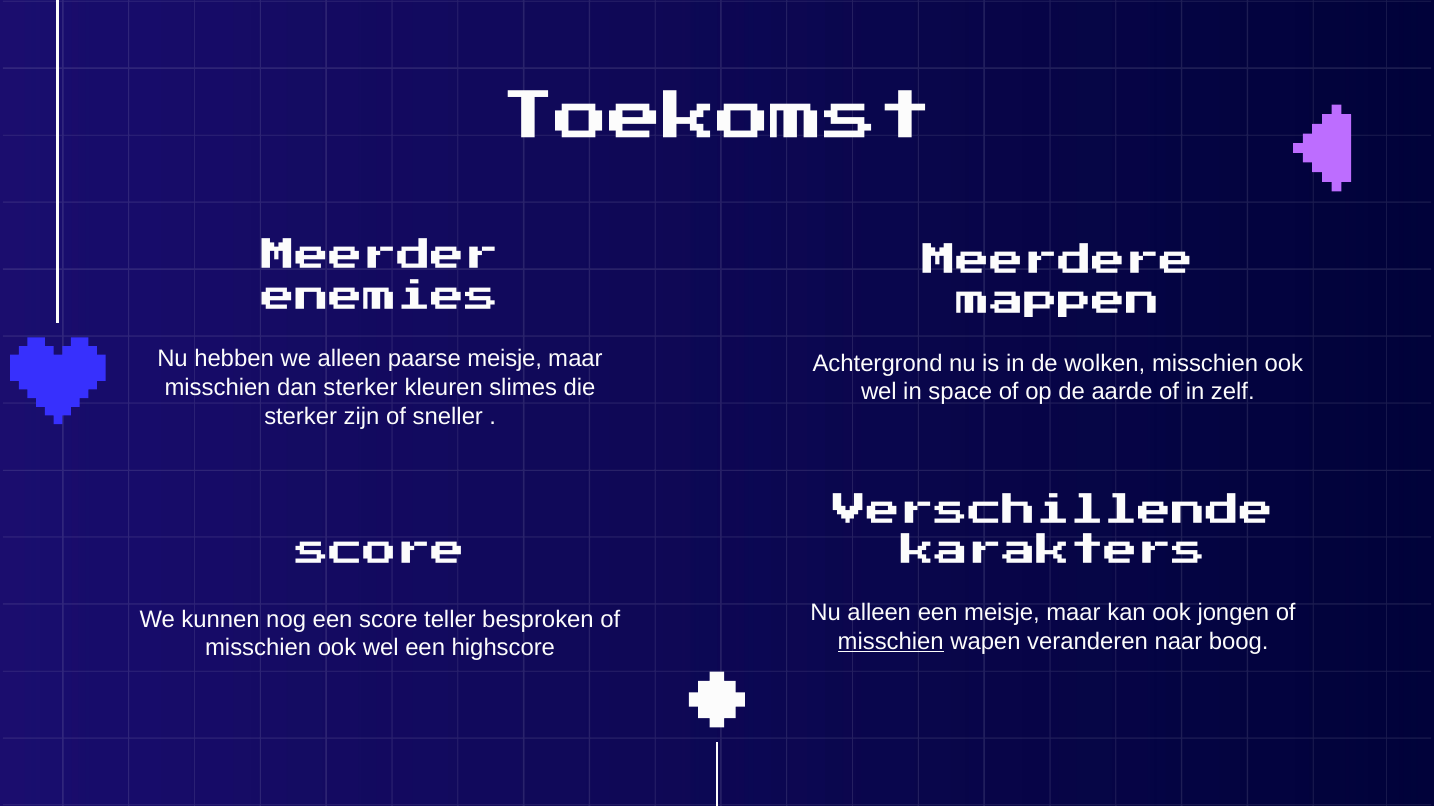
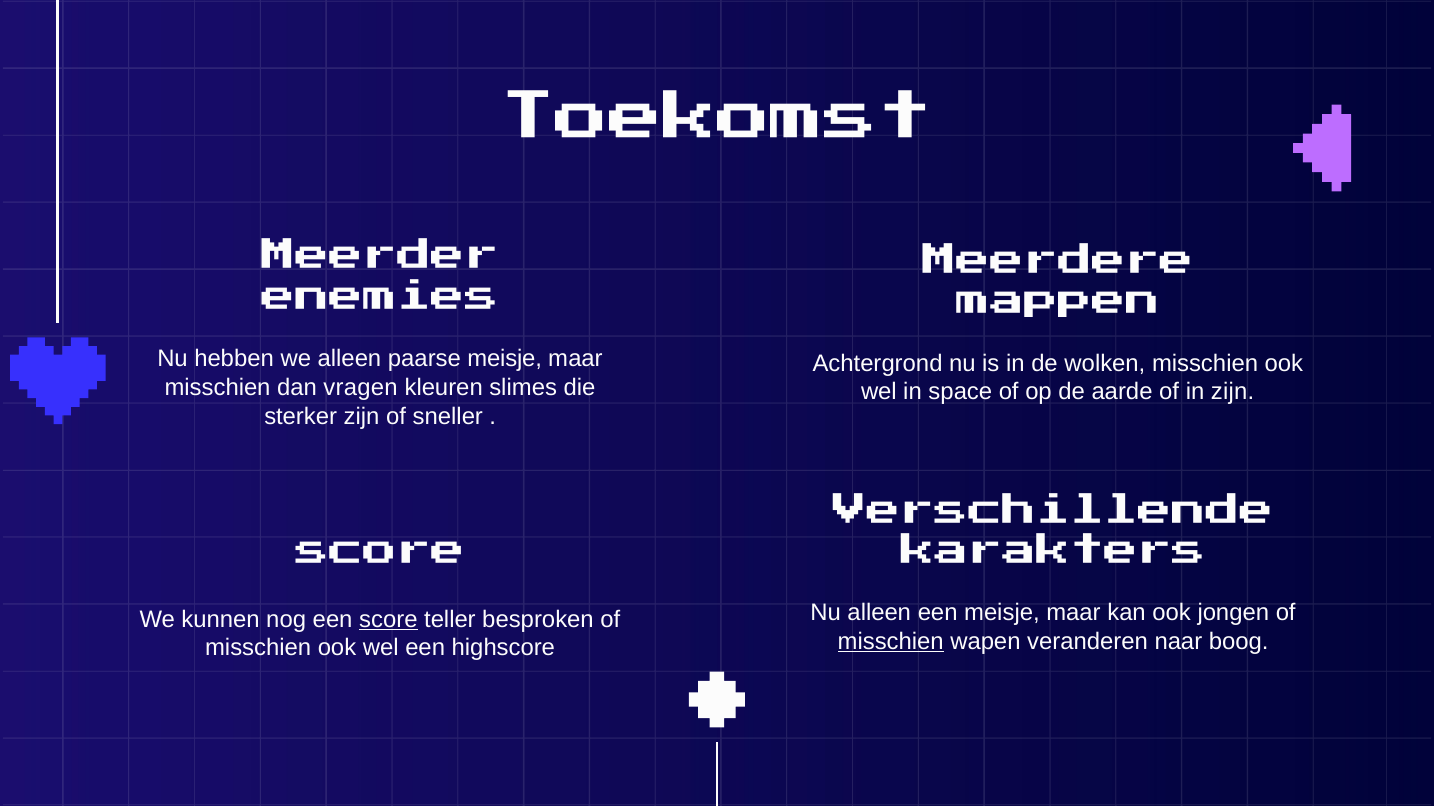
dan sterker: sterker -> vragen (361, 388)
in zelf: zelf -> zijn (1233, 392)
score underline: none -> present (388, 620)
